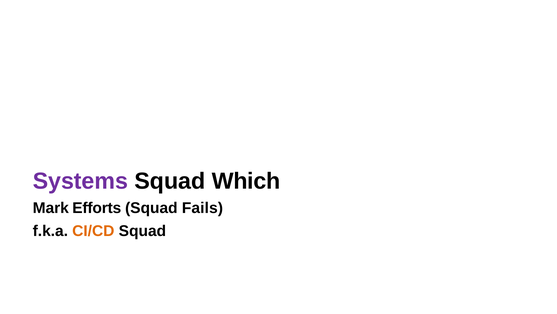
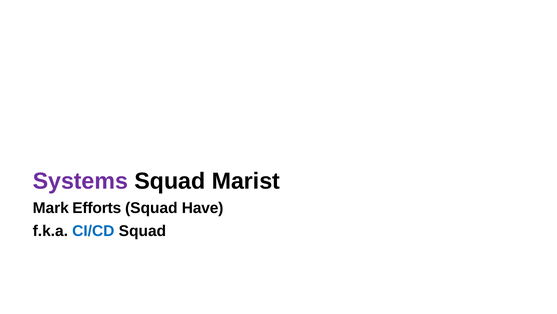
Which: Which -> Marist (246, 181)
Fails: Fails -> Have (203, 208)
CI/CD colour: orange -> blue (93, 230)
